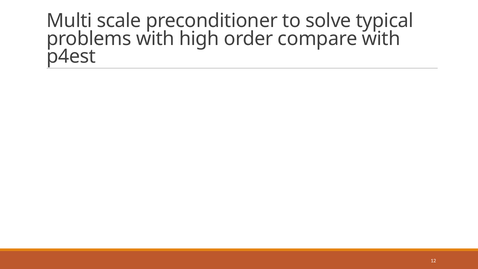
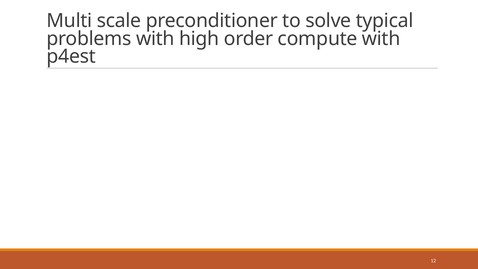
compare: compare -> compute (318, 39)
